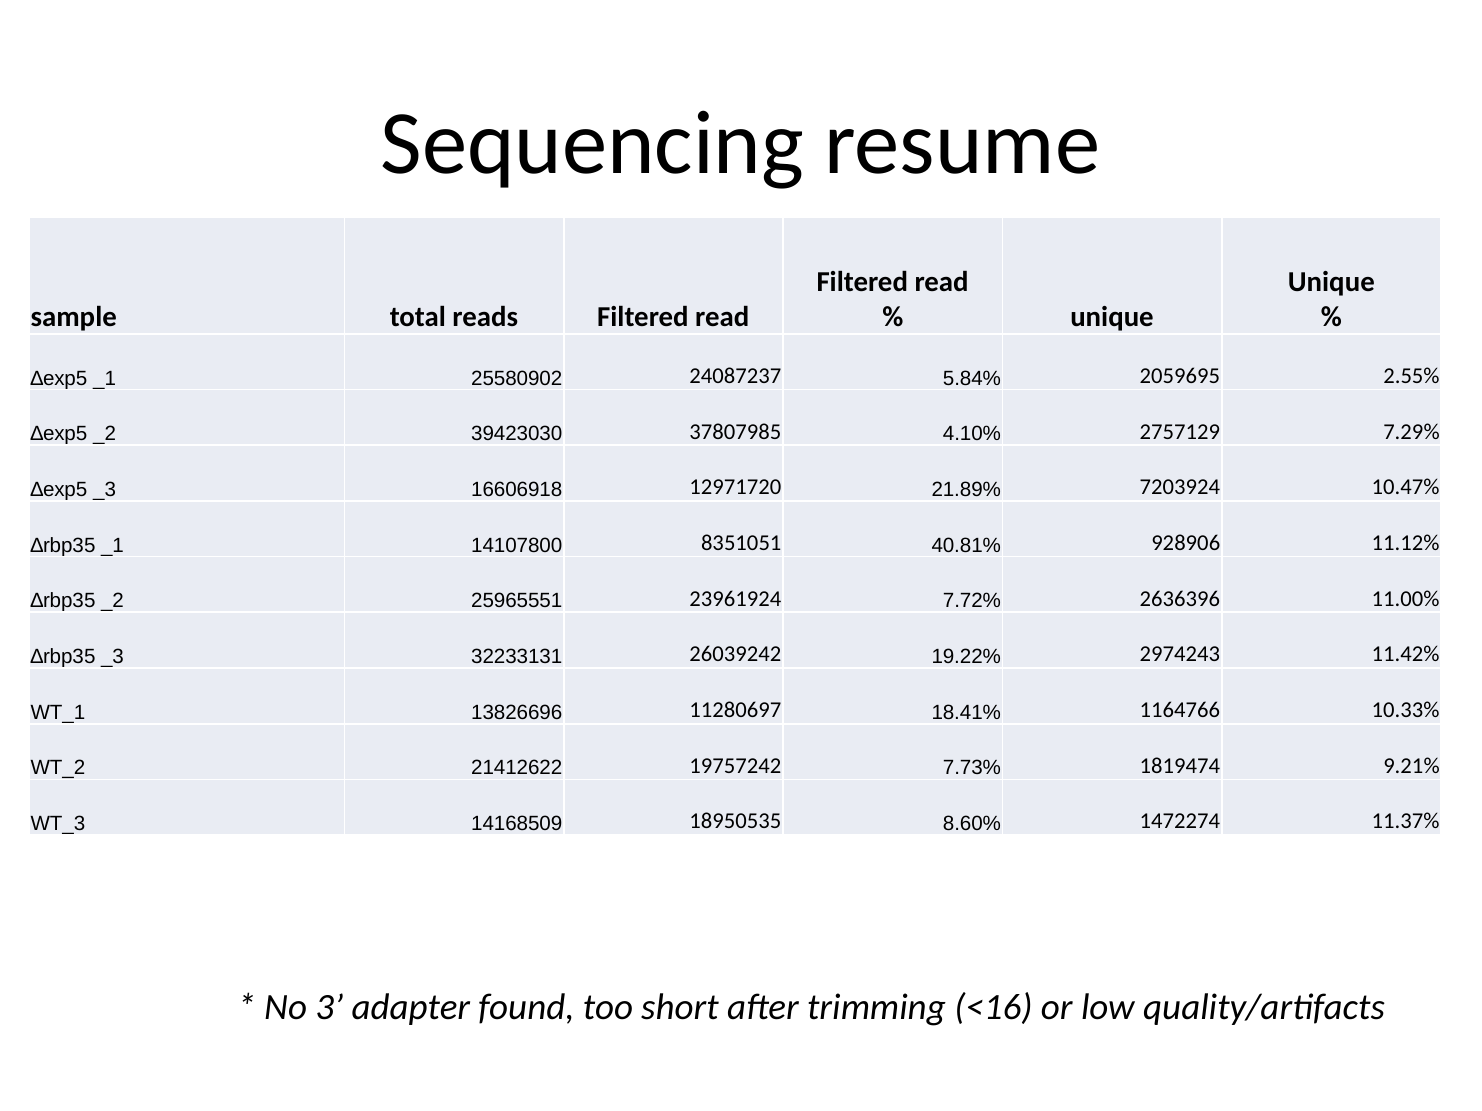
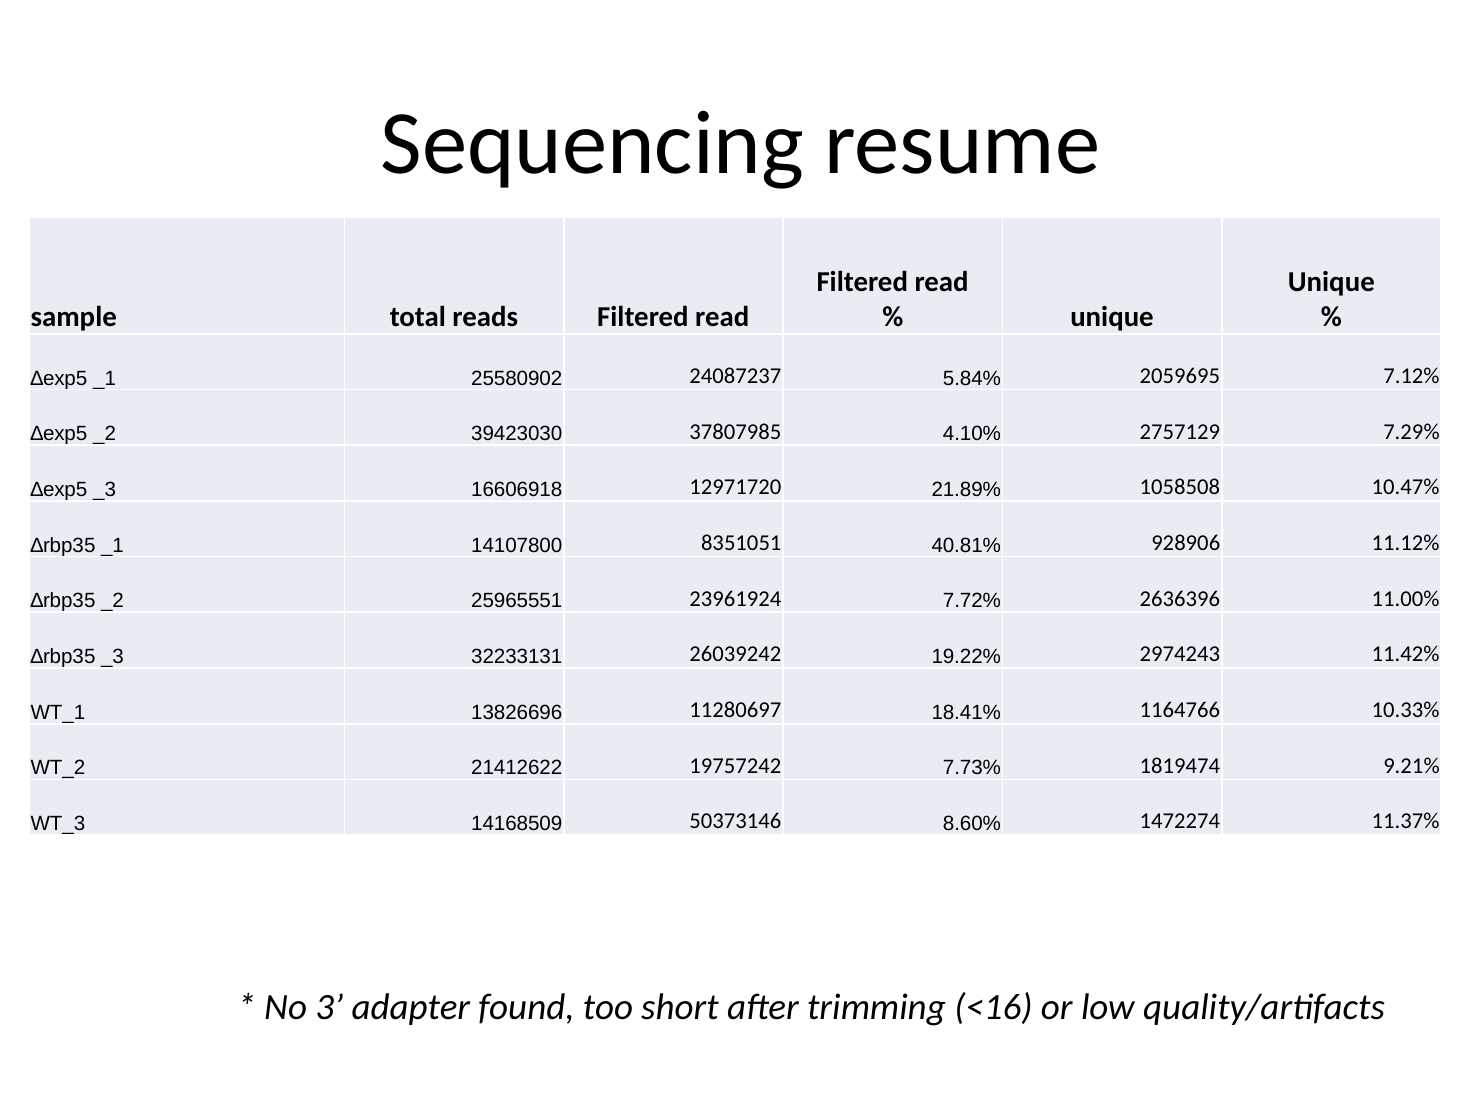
2.55%: 2.55% -> 7.12% (1411, 376)
7203924: 7203924 -> 1058508 (1180, 487)
18950535: 18950535 -> 50373146 (735, 822)
